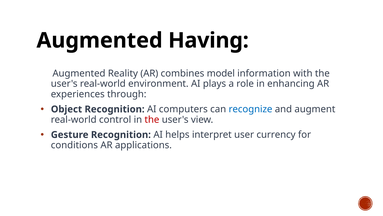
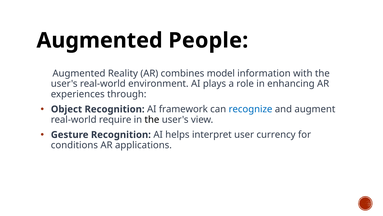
Having: Having -> People (208, 40)
computers: computers -> framework (183, 109)
control: control -> require (115, 119)
the colour: red -> black (152, 119)
